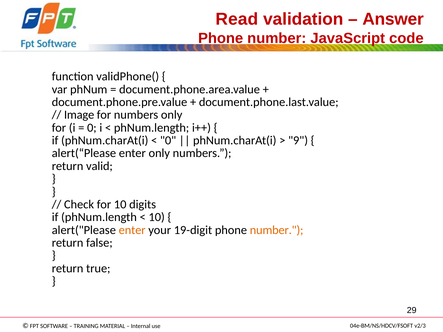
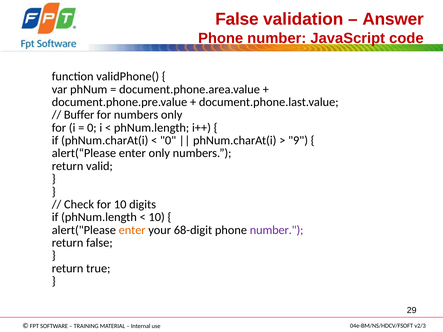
Read: Read -> False (237, 19)
Image: Image -> Buffer (79, 115)
19-digit: 19-digit -> 68-digit (193, 230)
number colour: orange -> purple (277, 230)
